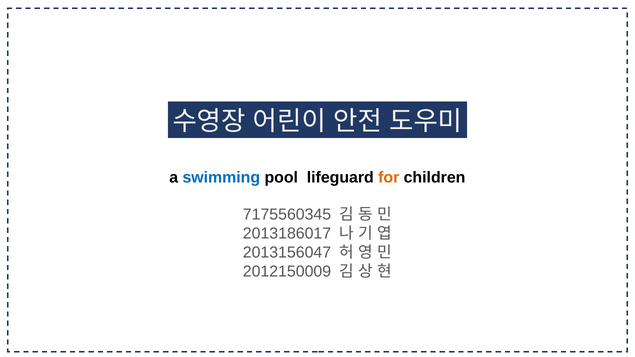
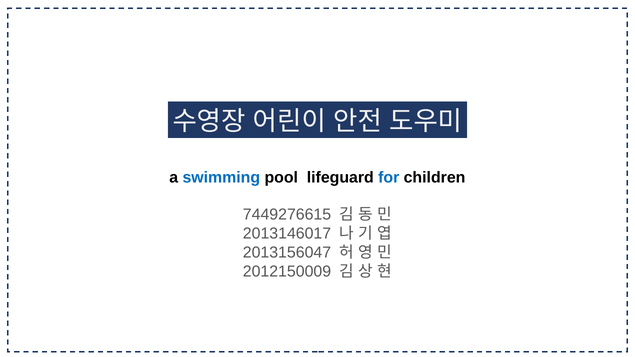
for colour: orange -> blue (389, 178)
7175560345: 7175560345 -> 7449276615 (287, 215)
2013186017: 2013186017 -> 2013146017 (287, 234)
